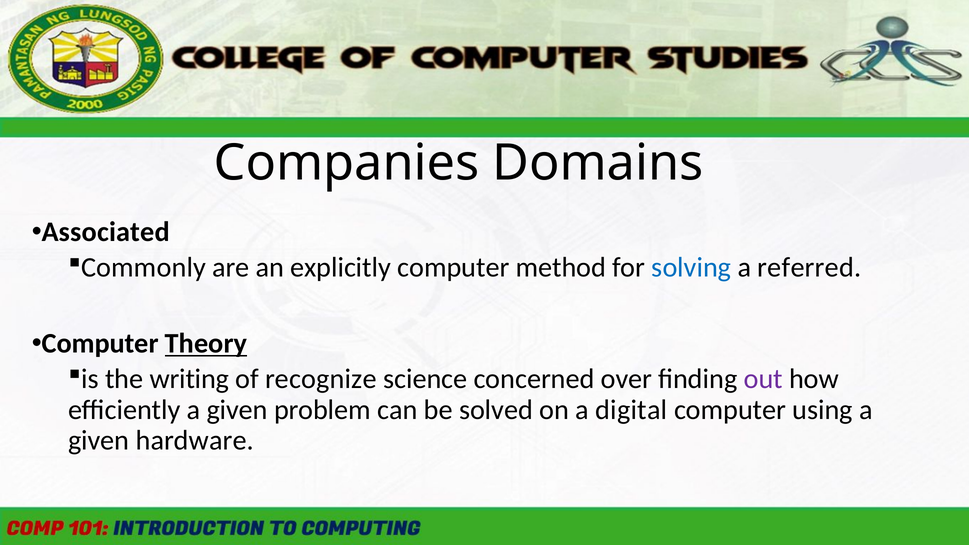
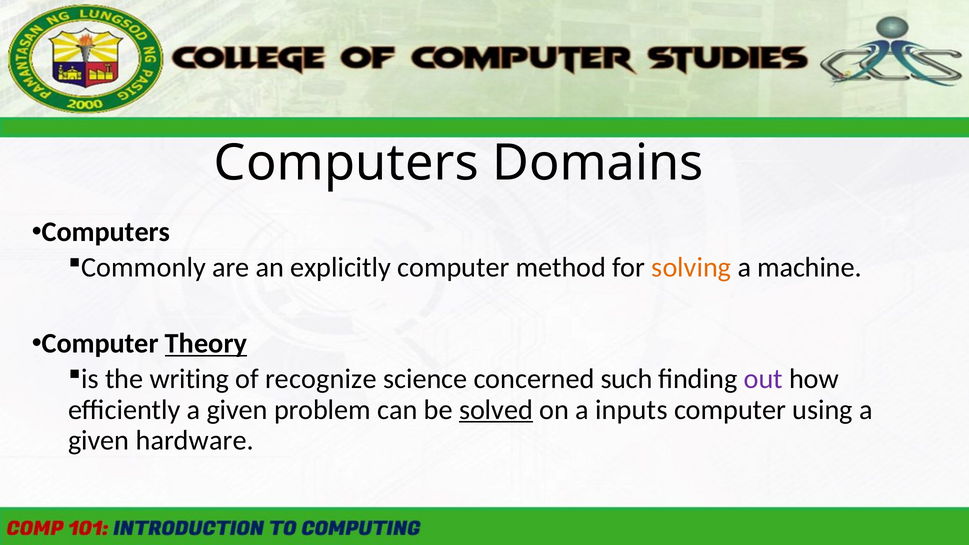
Companies: Companies -> Computers (346, 163)
Associated: Associated -> Computers (106, 232)
solving colour: blue -> orange (691, 267)
referred: referred -> machine (810, 267)
over: over -> such (627, 379)
solved underline: none -> present (496, 410)
digital: digital -> inputs (631, 410)
